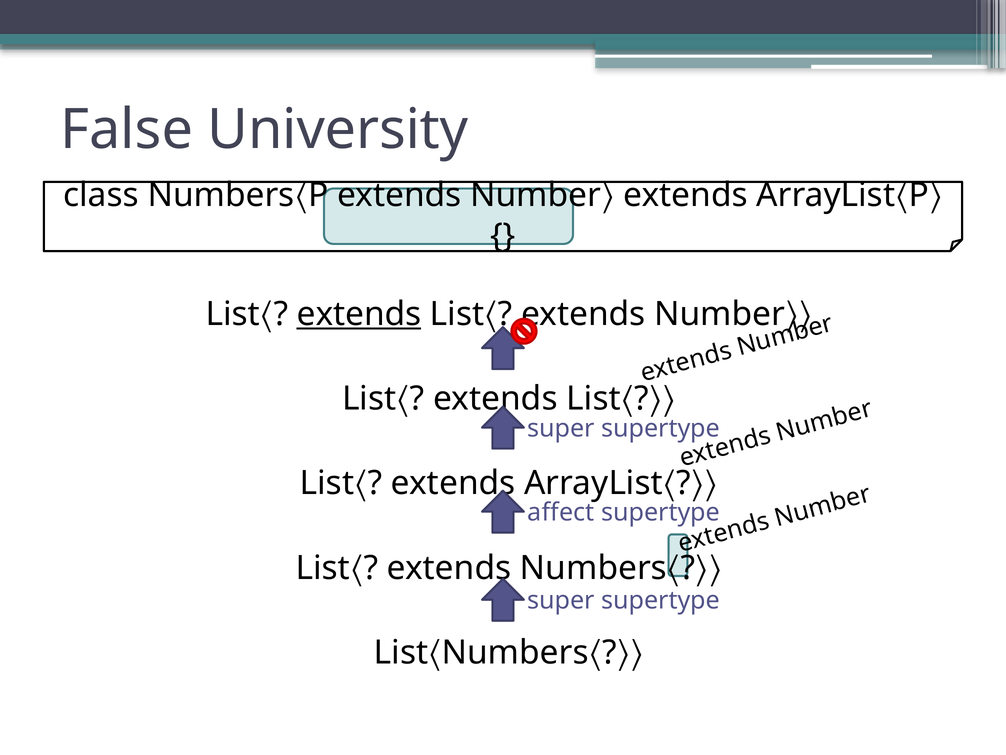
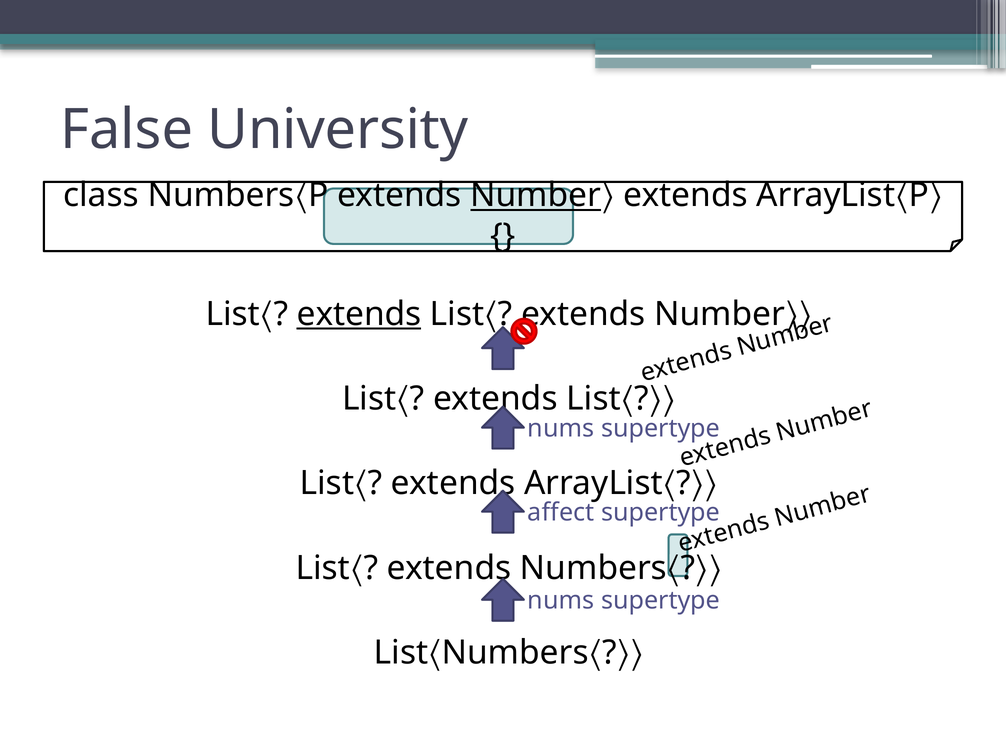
Number underline: none -> present (536, 195)
super: super -> nums (561, 428)
super: super -> nums (561, 600)
